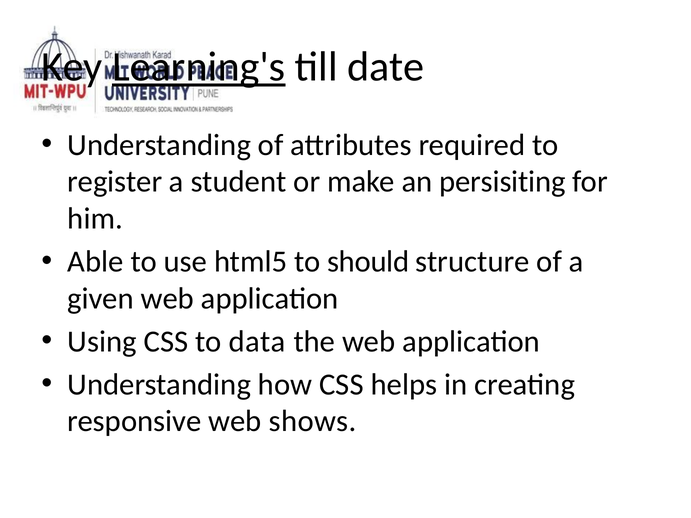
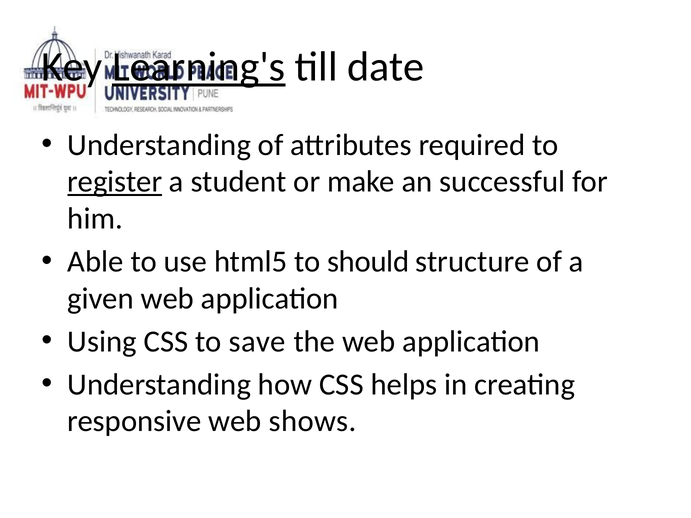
register underline: none -> present (115, 182)
persisiting: persisiting -> successful (502, 182)
data: data -> save (257, 342)
